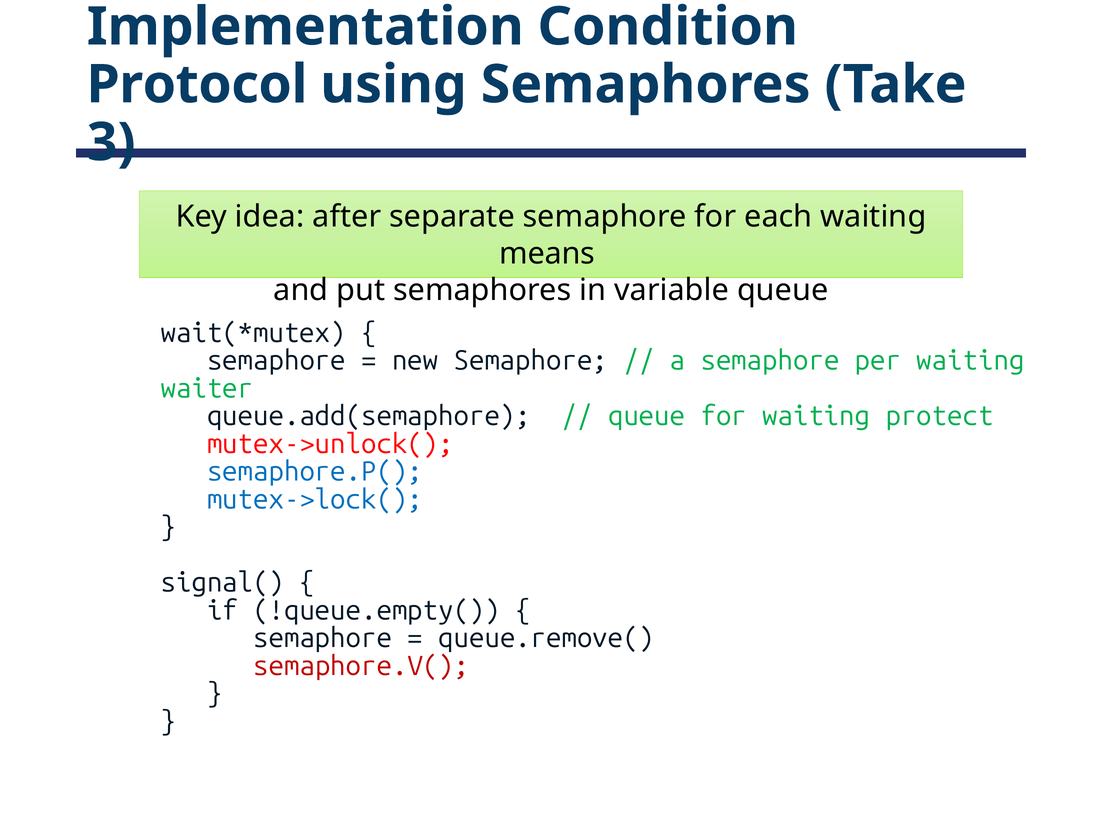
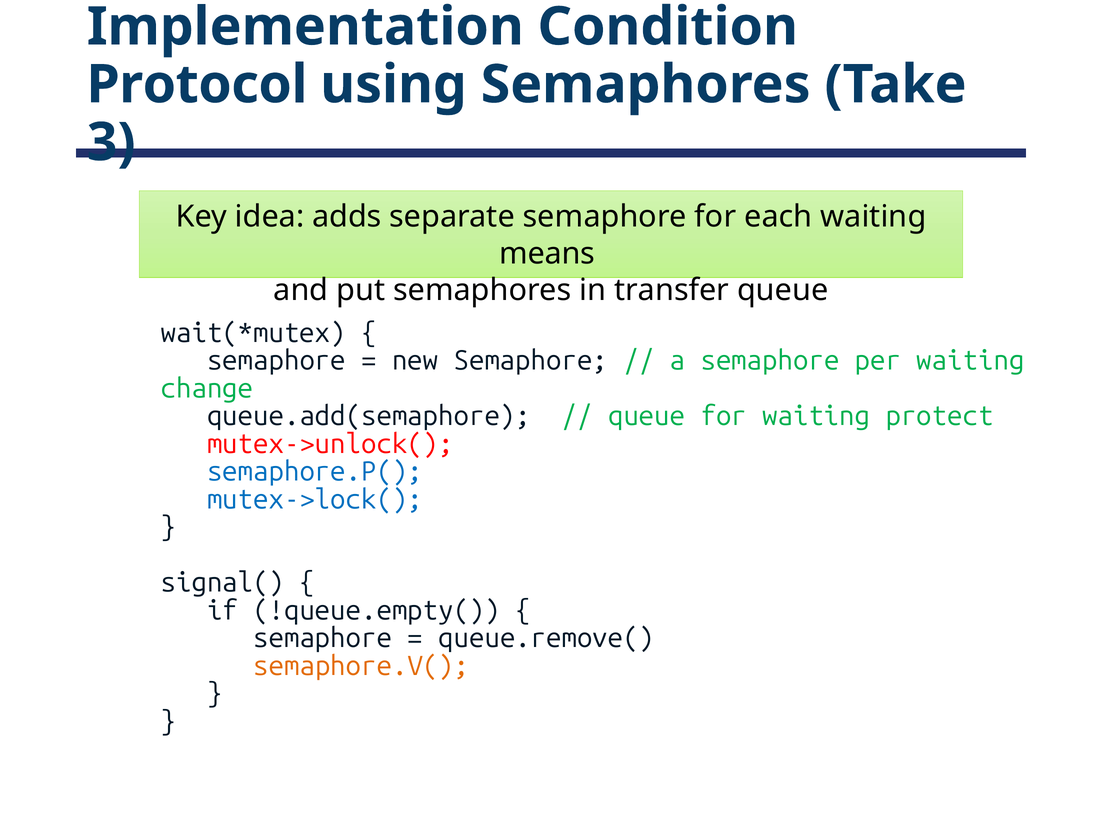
after: after -> adds (347, 217)
variable: variable -> transfer (672, 290)
waiter: waiter -> change (207, 389)
semaphore.V( colour: red -> orange (361, 666)
